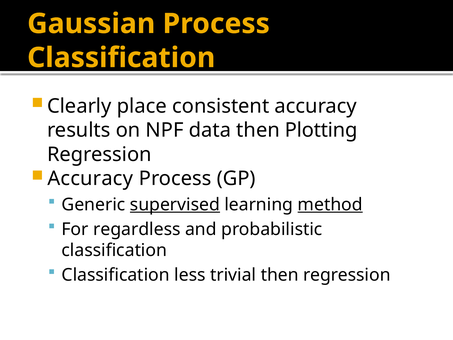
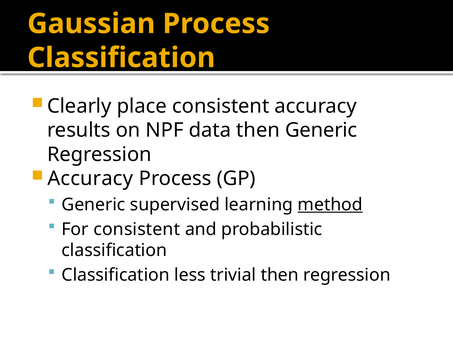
then Plotting: Plotting -> Generic (321, 130)
supervised underline: present -> none (175, 205)
For regardless: regardless -> consistent (137, 229)
